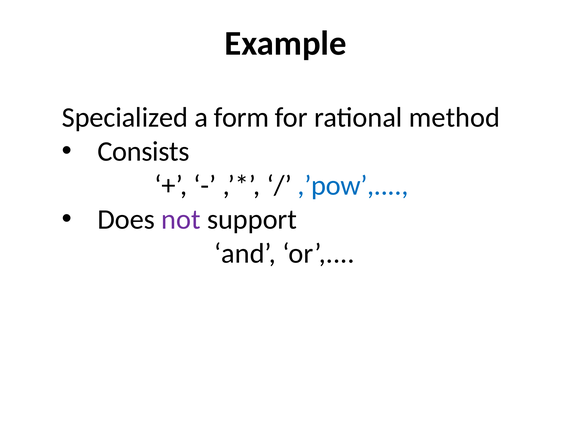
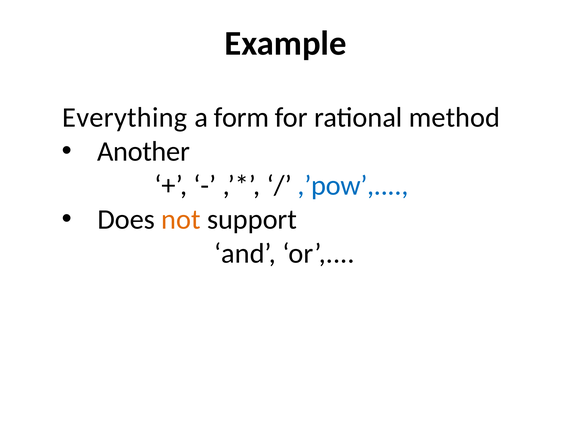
Specialized: Specialized -> Everything (125, 118)
Consists: Consists -> Another (143, 152)
not colour: purple -> orange (181, 220)
